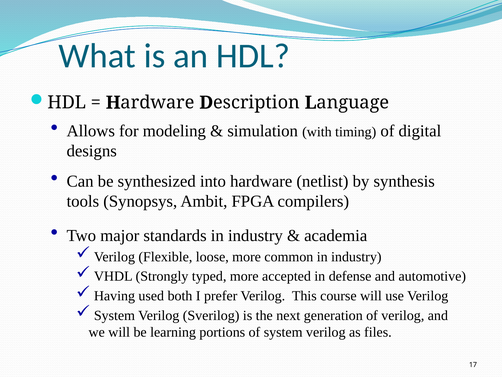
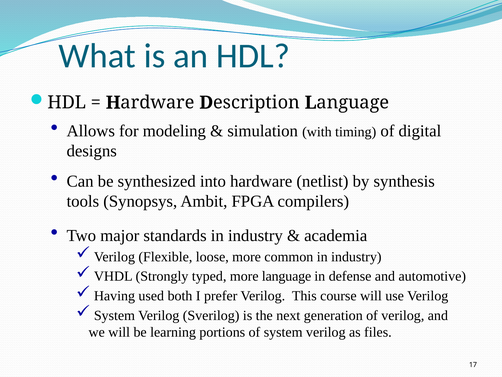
more accepted: accepted -> language (287, 276)
